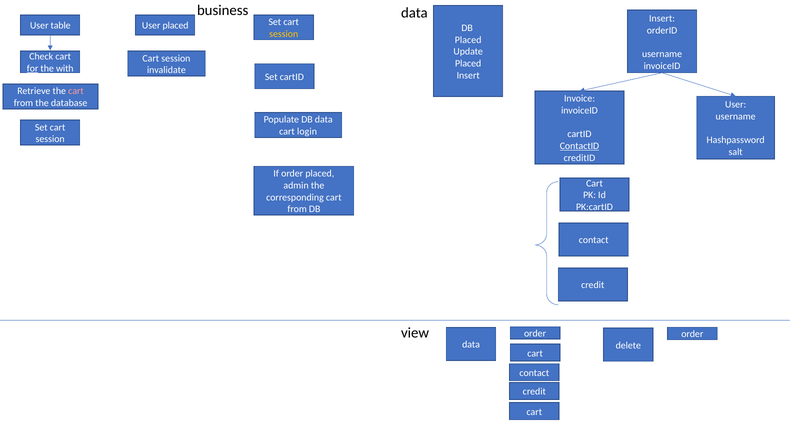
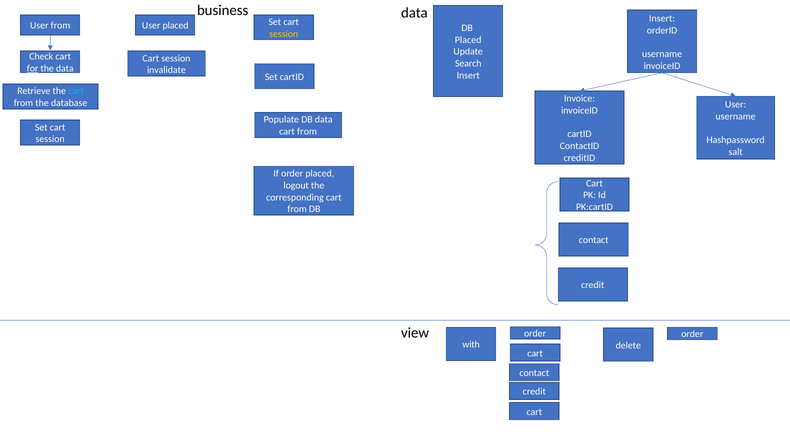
User table: table -> from (61, 26)
Placed: Placed -> Search (468, 64)
the with: with -> data (65, 69)
cart colour: pink -> light blue (76, 91)
login: login -> from (307, 132)
ContactID underline: present -> none (579, 146)
admin: admin -> logout (296, 186)
data: data -> with (471, 345)
